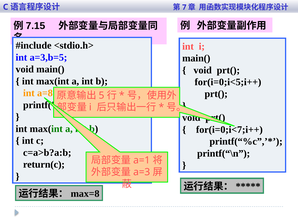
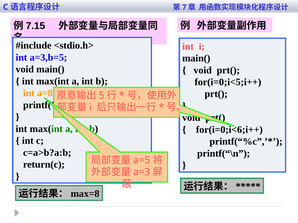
for(i=0;i<7;i++: for(i=0;i<7;i++ -> for(i=0;i<6;i++ (229, 130)
a=1: a=1 -> a=5 (142, 161)
